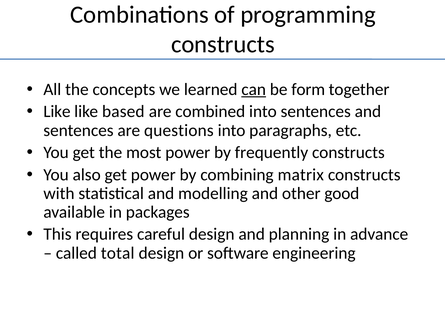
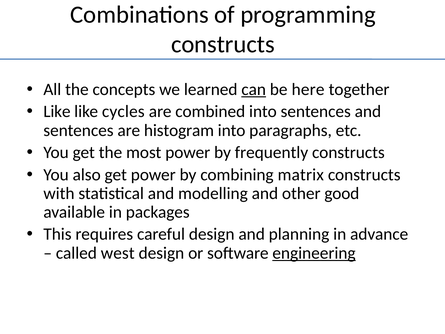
form: form -> here (308, 89)
based: based -> cycles (123, 112)
questions: questions -> histogram (179, 130)
total: total -> west (118, 253)
engineering underline: none -> present (314, 253)
